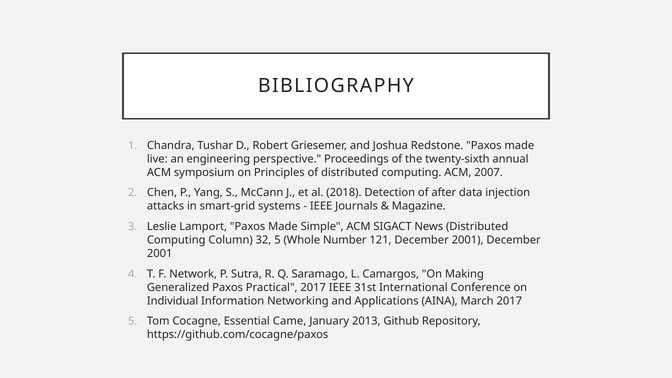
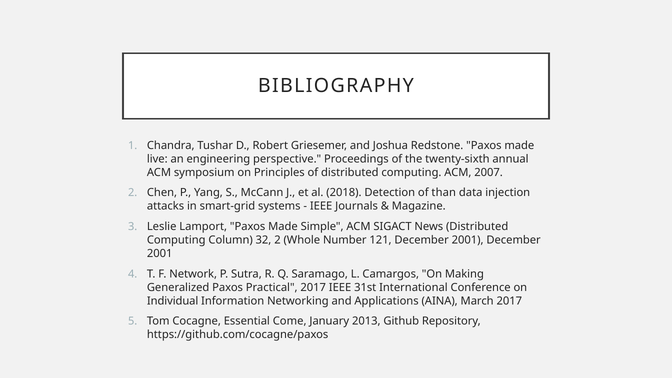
after: after -> than (444, 193)
32 5: 5 -> 2 (277, 240)
Came: Came -> Come (290, 321)
